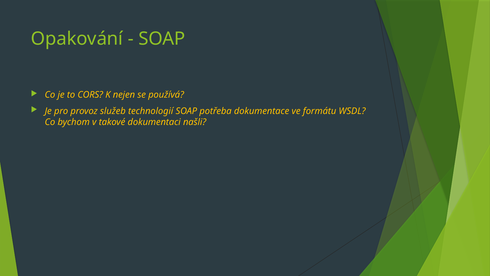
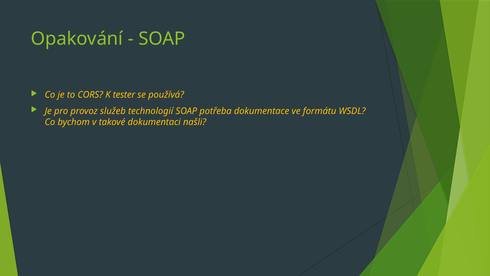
nejen: nejen -> tester (124, 95)
